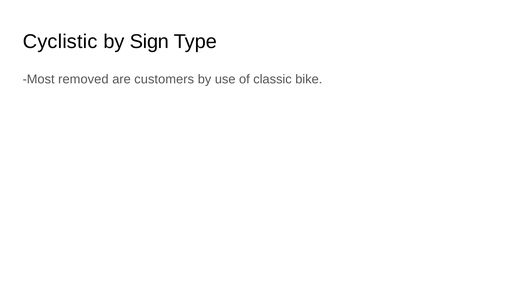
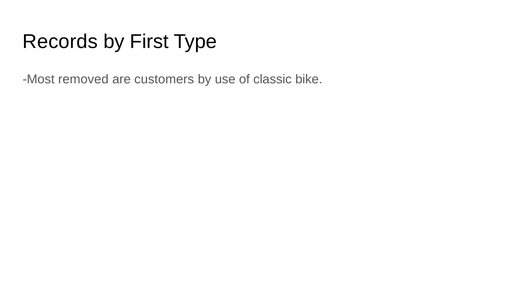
Cyclistic: Cyclistic -> Records (60, 42)
Sign: Sign -> First (149, 42)
